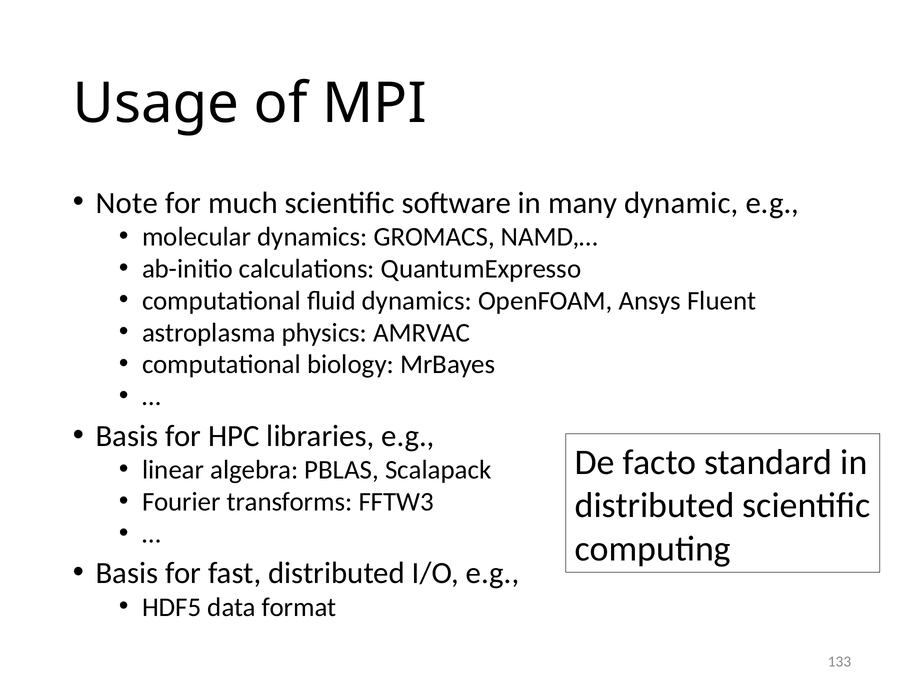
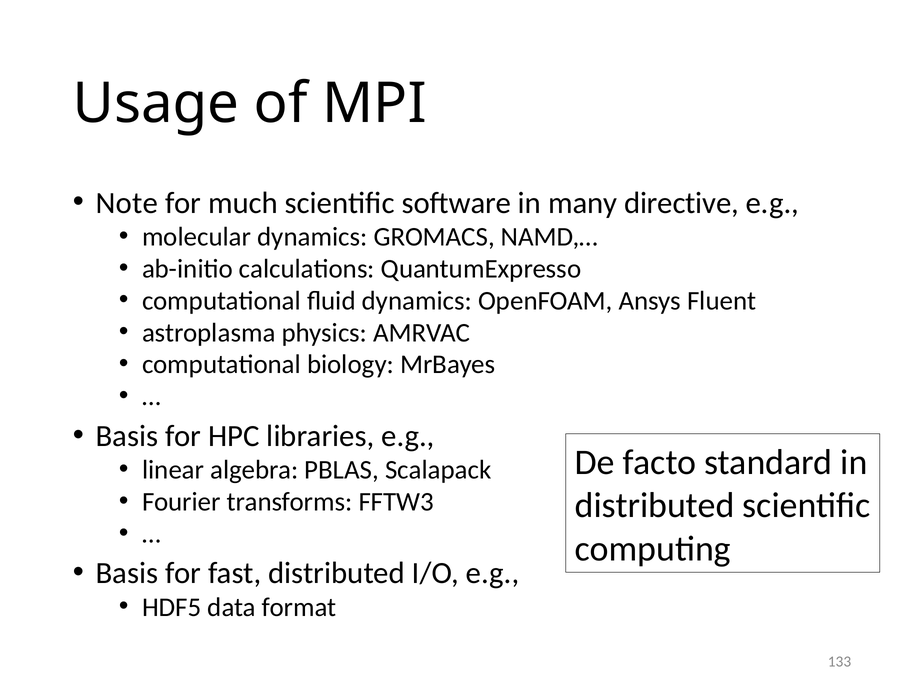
dynamic: dynamic -> directive (681, 203)
